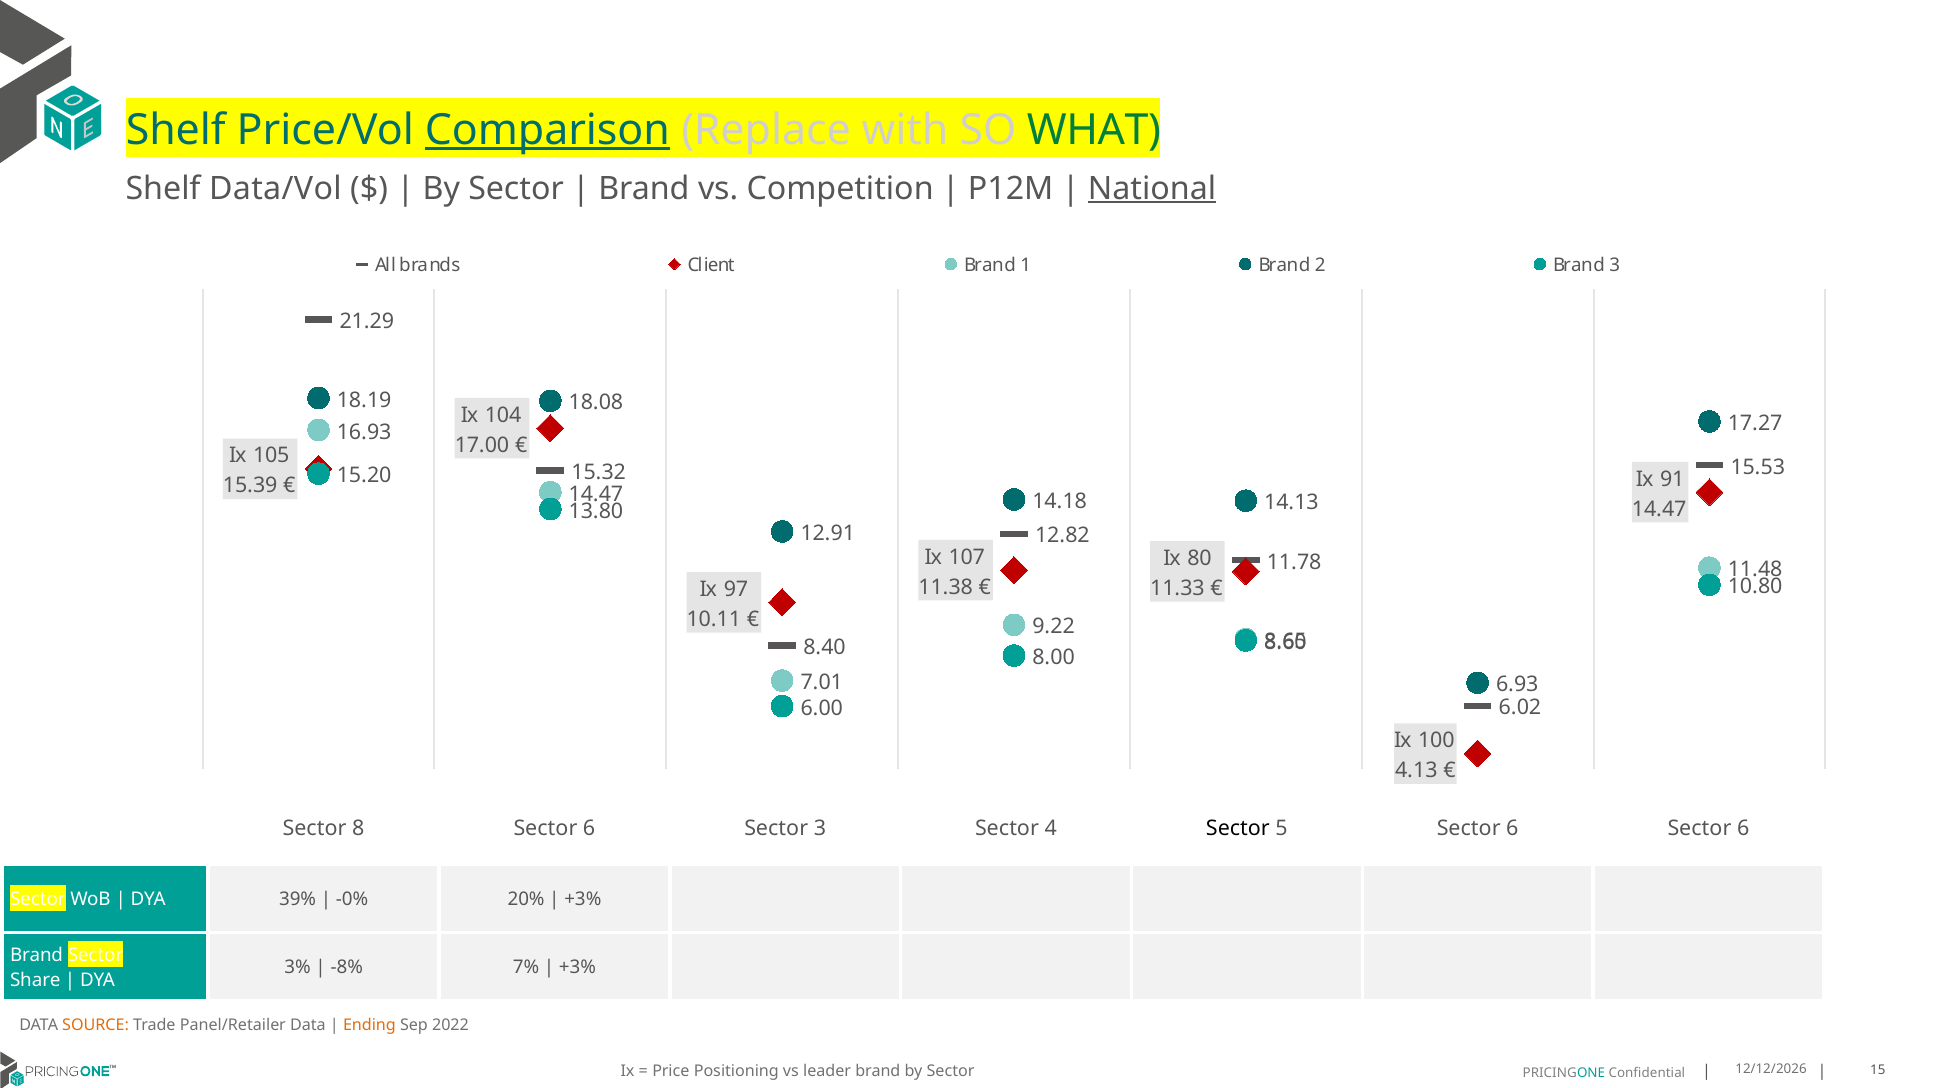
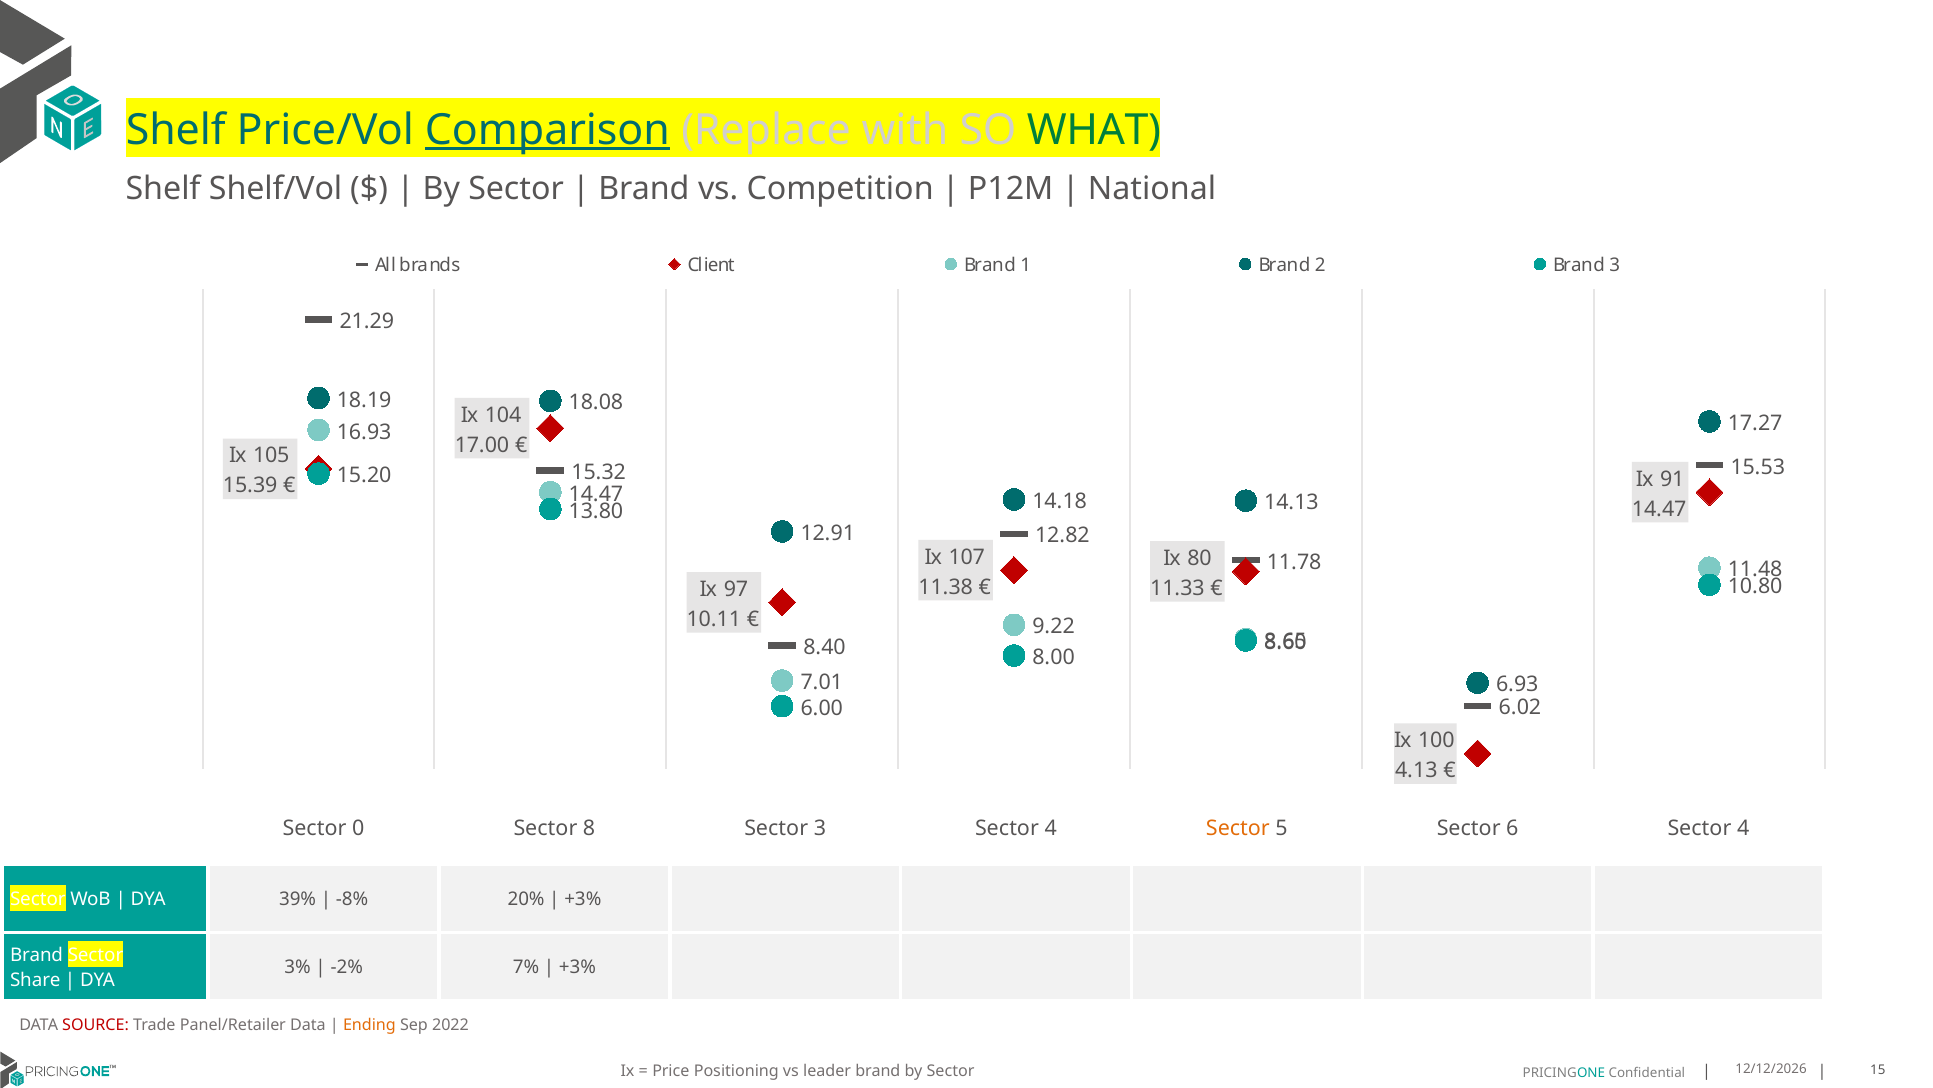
Data/Vol: Data/Vol -> Shelf/Vol (276, 188)
National underline: present -> none (1152, 188)
8: 8 -> 0 (358, 828)
6: 6 -> 8 (589, 828)
Sector colour: black -> orange (1238, 828)
6 Sector 6: 6 -> 4 (1743, 828)
-0%: -0% -> -8% (352, 899)
-8%: -8% -> -2% (347, 967)
SOURCE colour: orange -> red (96, 1024)
